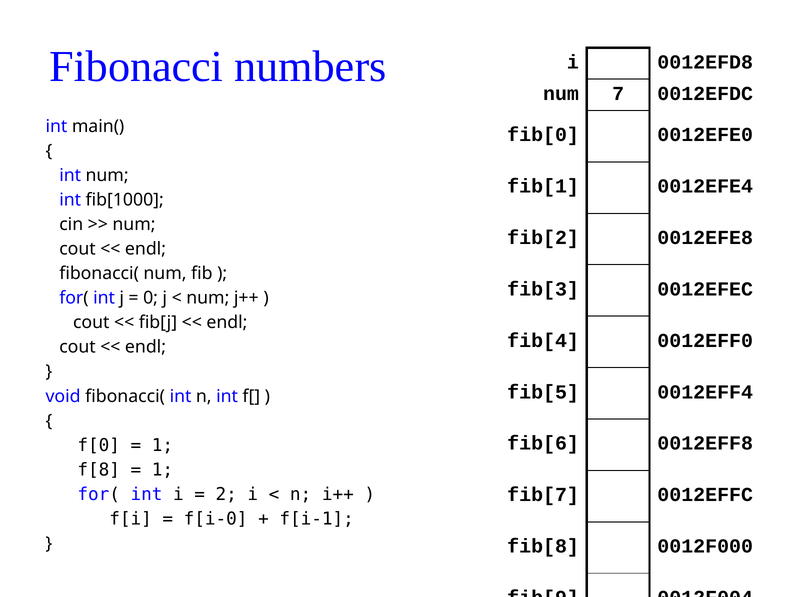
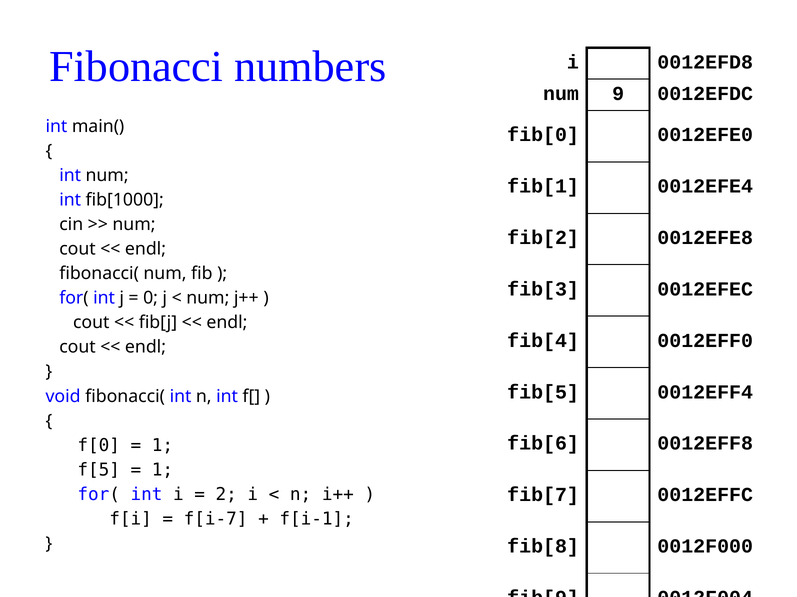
7: 7 -> 9 (618, 94)
f[8: f[8 -> f[5 (99, 470)
f[i-0: f[i-0 -> f[i-7 (216, 520)
